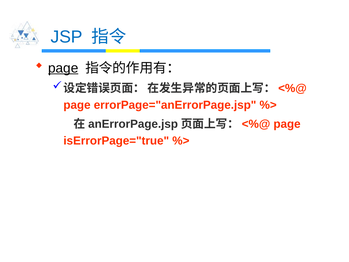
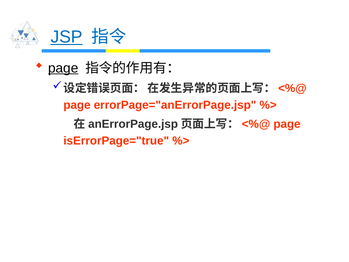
JSP underline: none -> present (67, 37)
